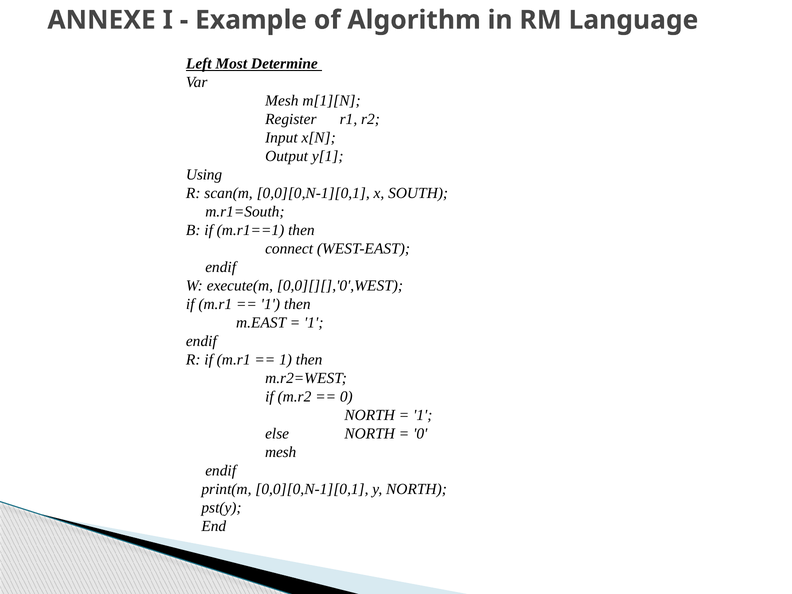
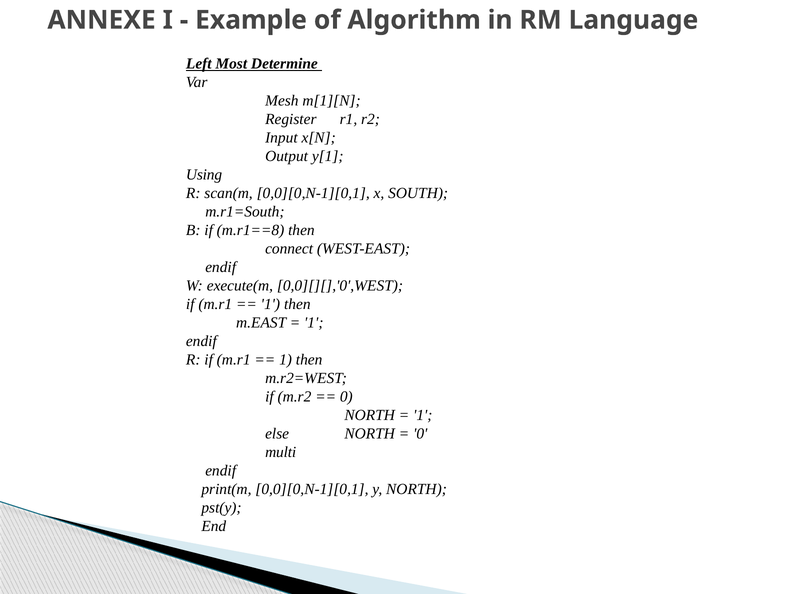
m.r1==1: m.r1==1 -> m.r1==8 (250, 230)
mesh: mesh -> multi (281, 452)
